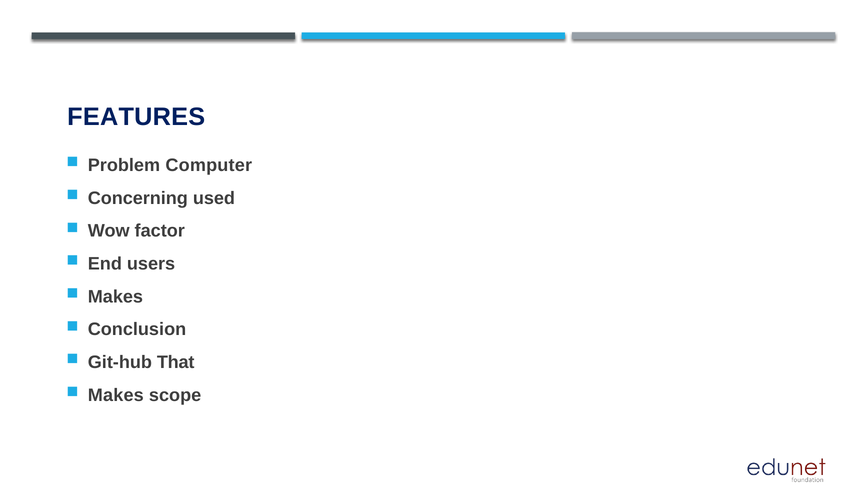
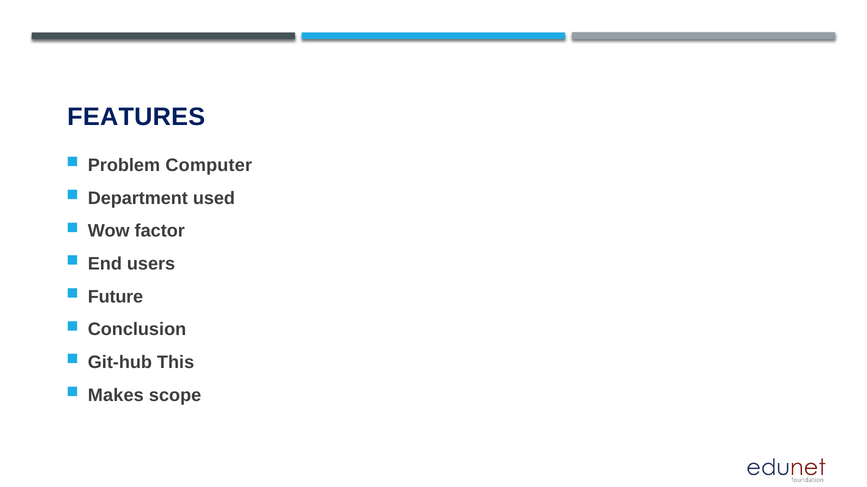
Concerning: Concerning -> Department (138, 198)
Makes: Makes -> Future (115, 297)
That: That -> This (176, 363)
